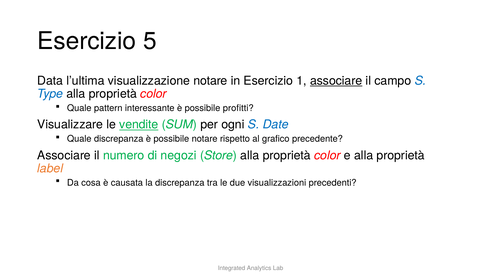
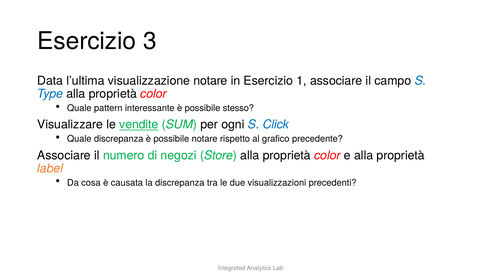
5: 5 -> 3 (150, 41)
associare underline: present -> none (336, 81)
profitti: profitti -> stesso (238, 108)
Date: Date -> Click (276, 125)
